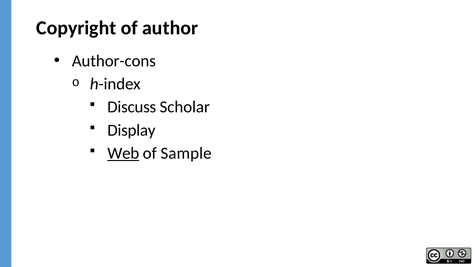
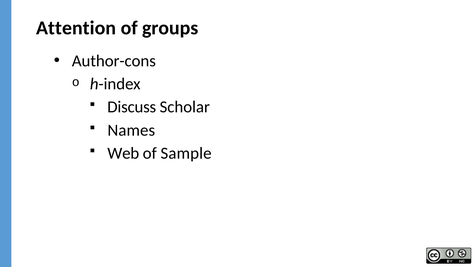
Copyright: Copyright -> Attention (76, 28)
author: author -> groups (170, 28)
Display: Display -> Names (131, 130)
Web underline: present -> none (123, 153)
